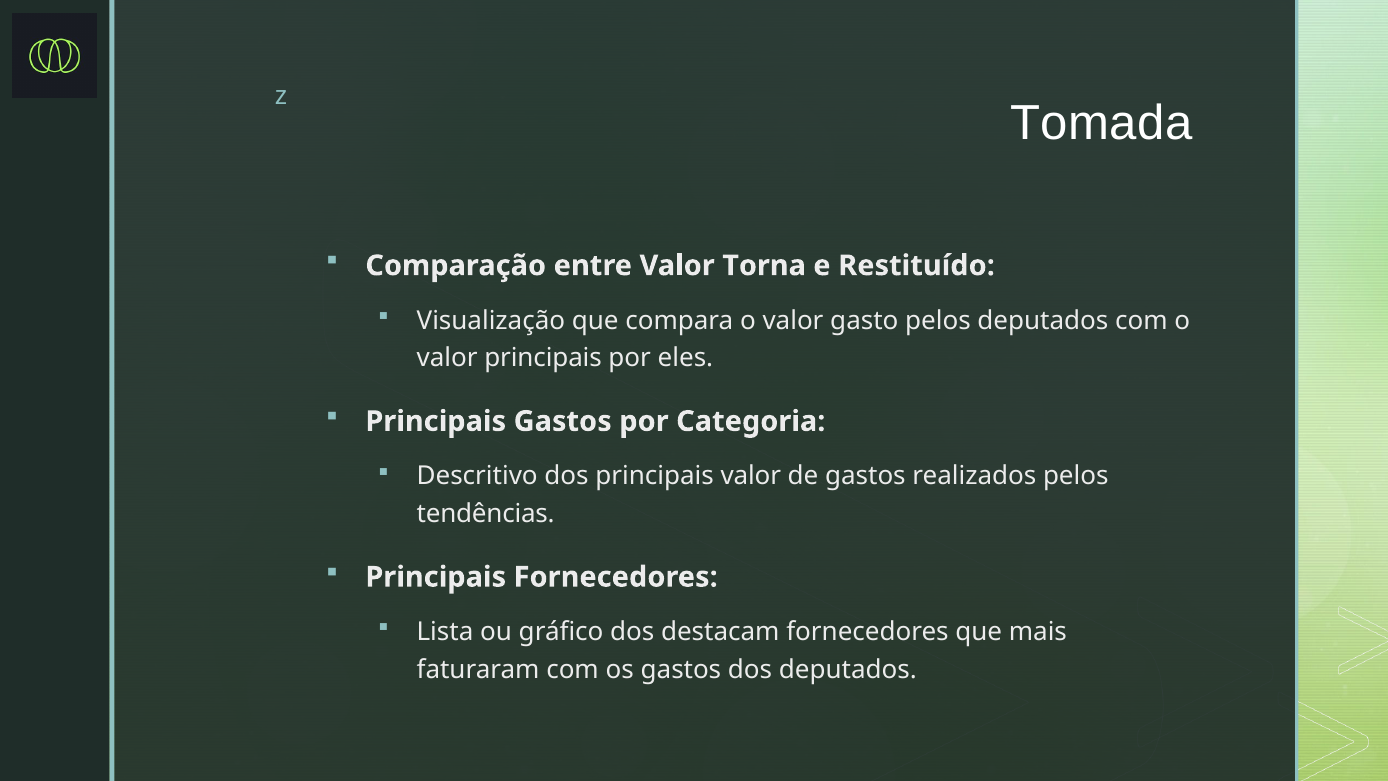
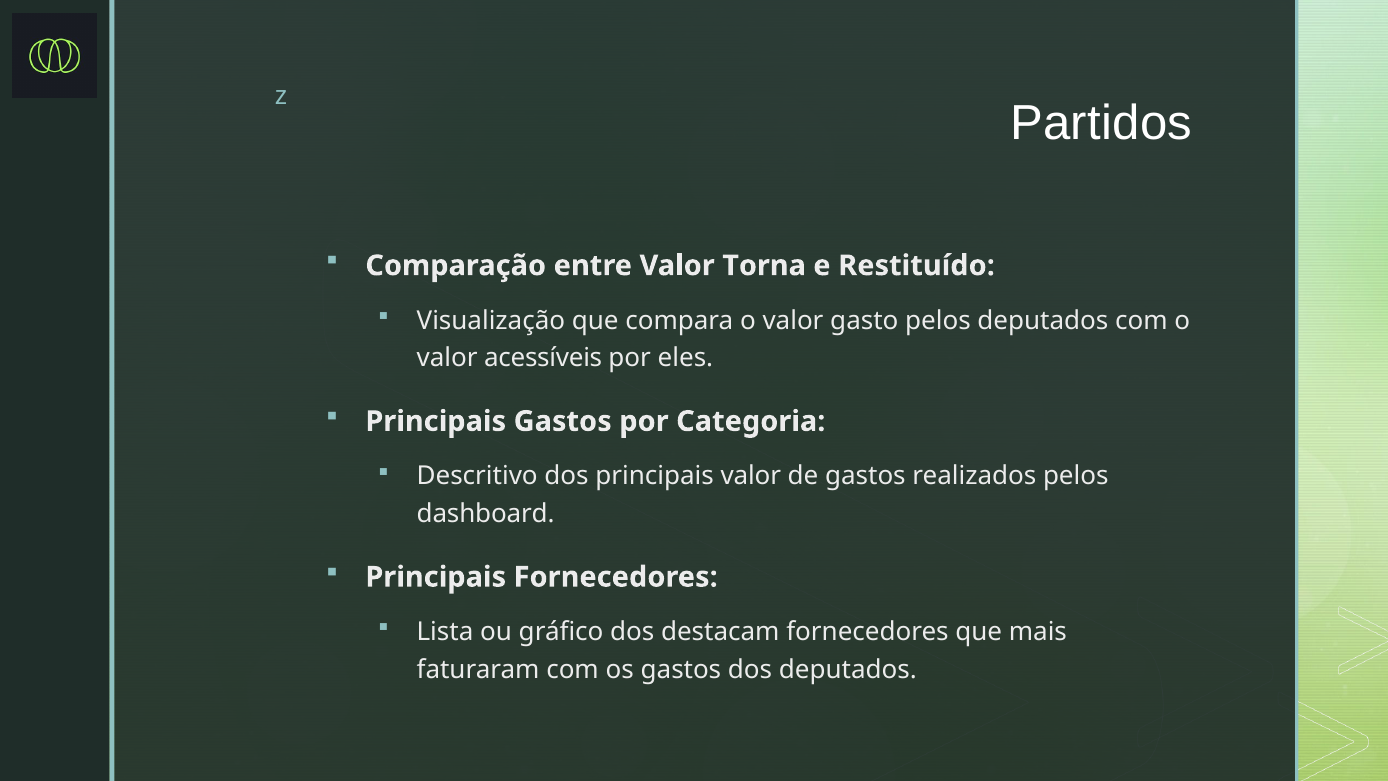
Tomada: Tomada -> Partidos (1101, 123)
valor principais: principais -> acessíveis (543, 358)
tendências: tendências -> dashboard (486, 514)
